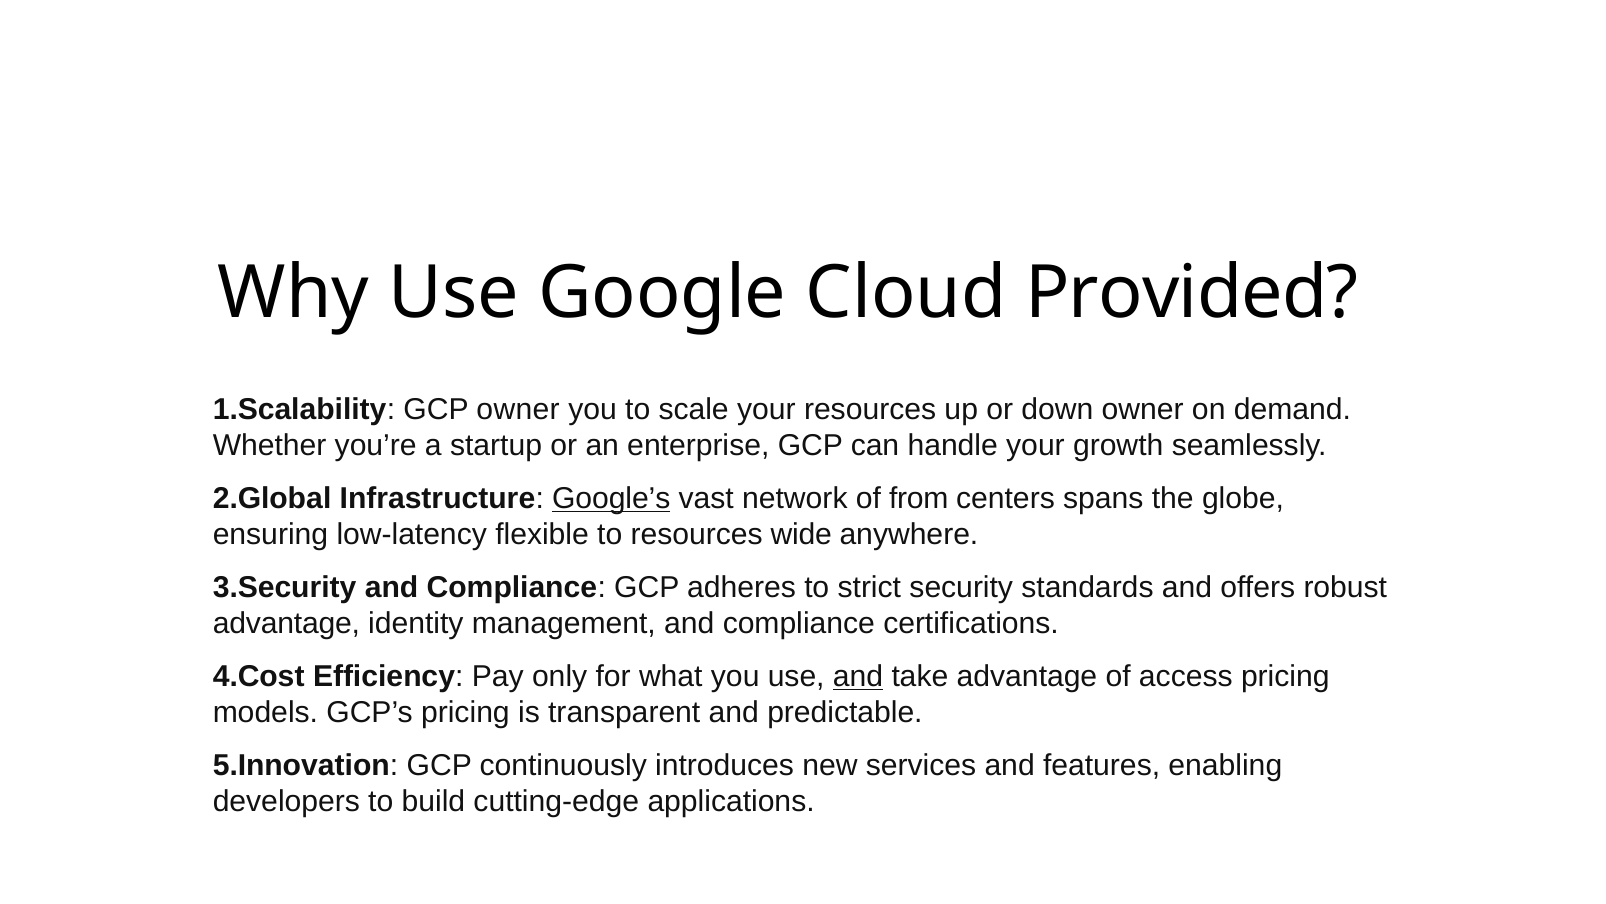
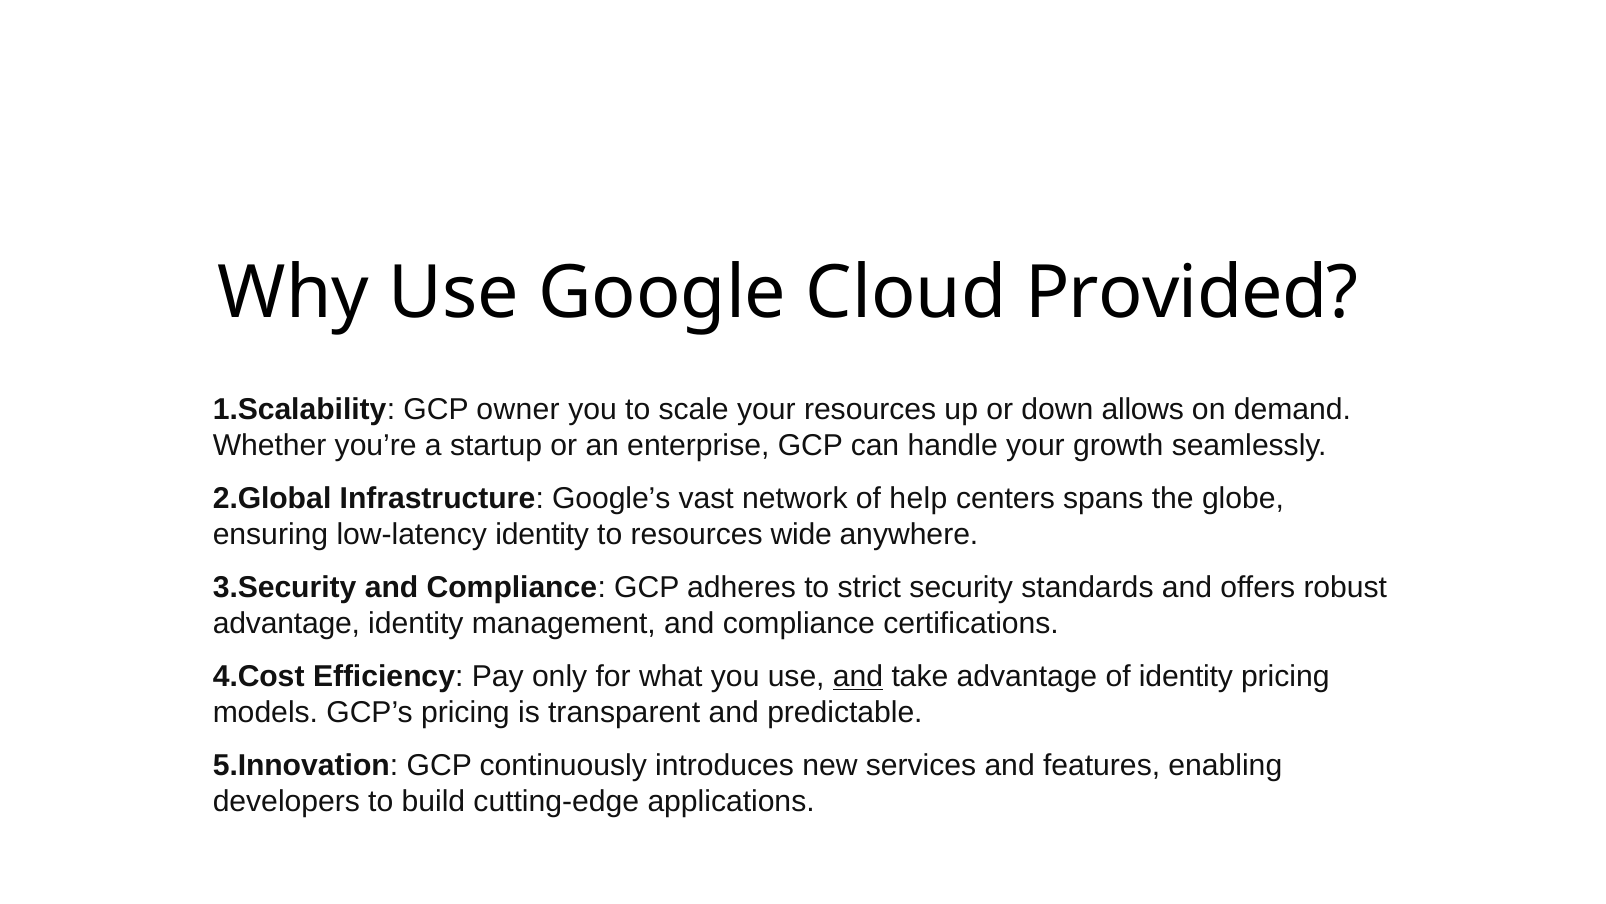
down owner: owner -> allows (1143, 409)
Google’s underline: present -> none (611, 498)
from: from -> help (918, 498)
low-latency flexible: flexible -> identity (542, 534)
of access: access -> identity (1186, 676)
